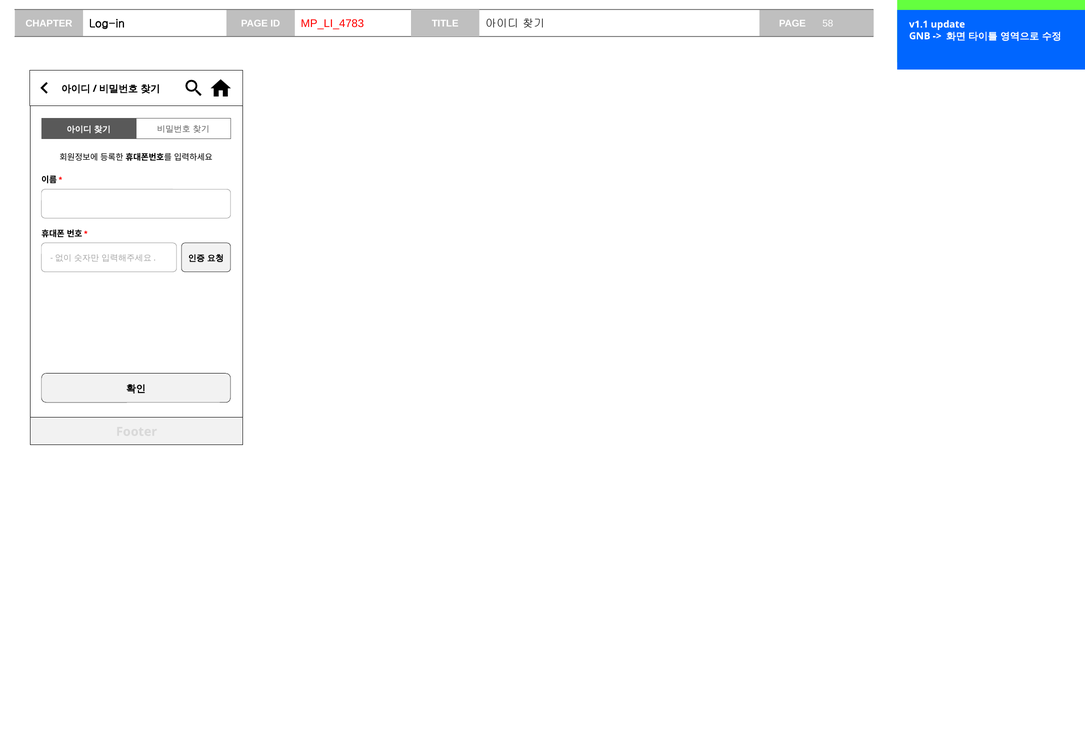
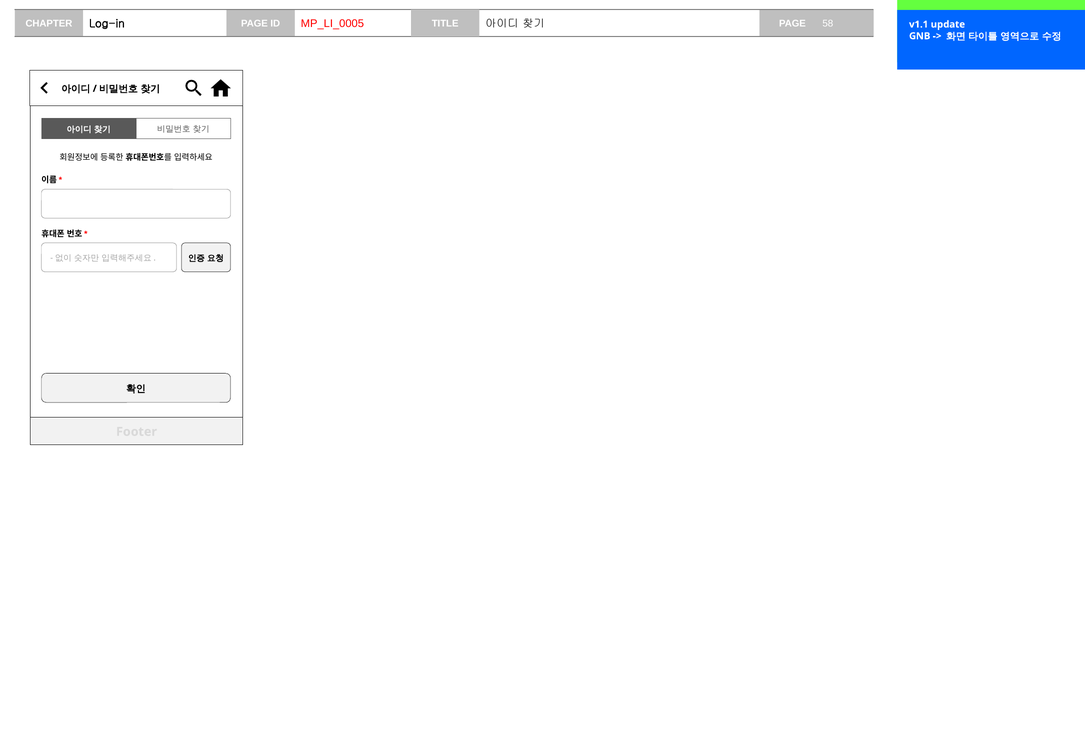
MP_LI_4783: MP_LI_4783 -> MP_LI_0005 (332, 24)
